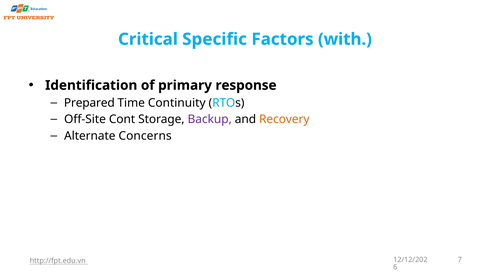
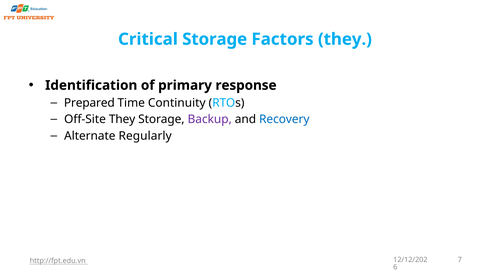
Critical Specific: Specific -> Storage (215, 39)
Factors with: with -> they (345, 39)
Off-Site Cont: Cont -> They (122, 120)
Recovery colour: orange -> blue (284, 120)
Concerns: Concerns -> Regularly (145, 136)
